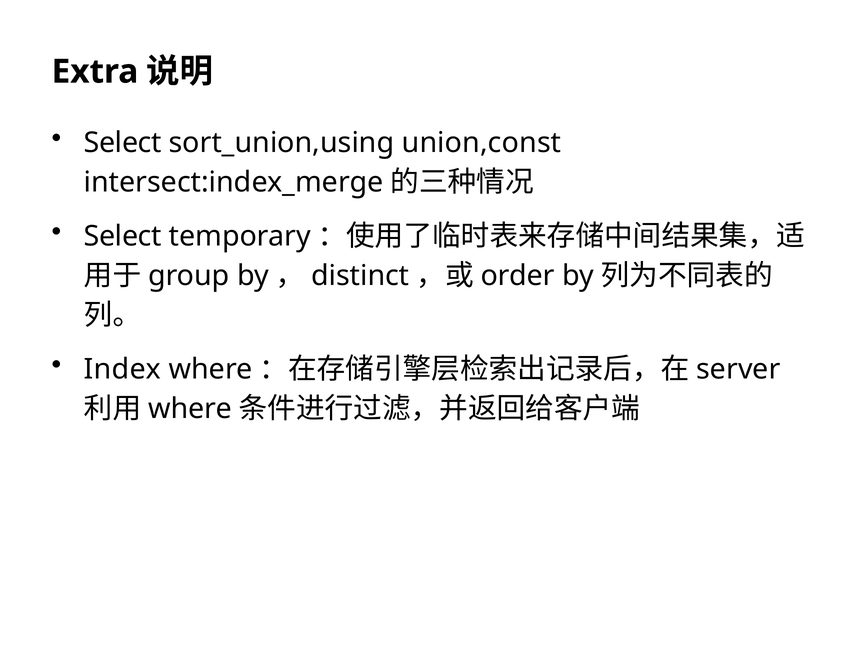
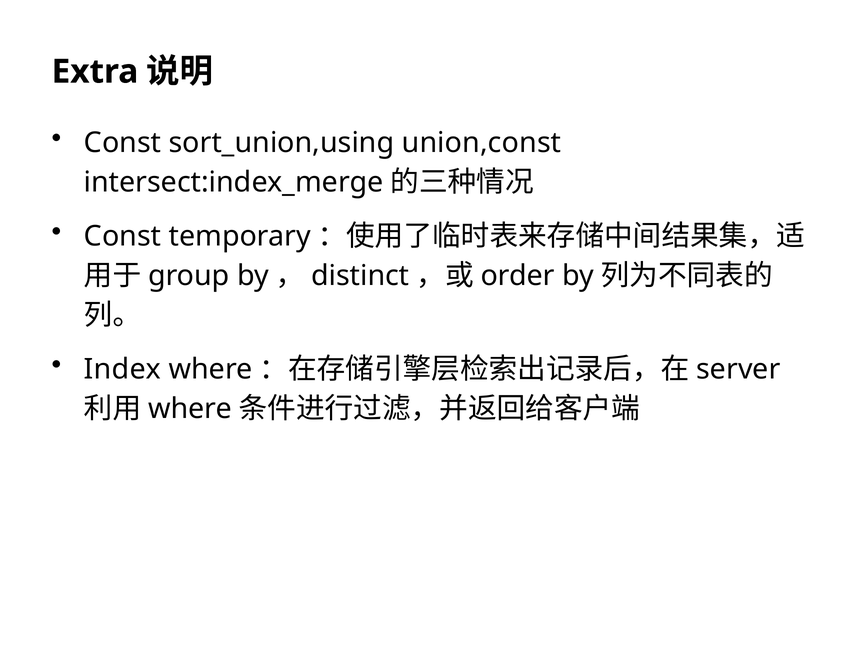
Select: Select -> Const (123, 143)
Select: Select -> Const (123, 236)
